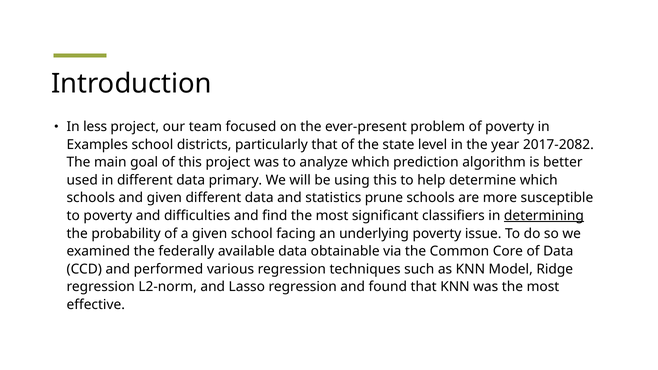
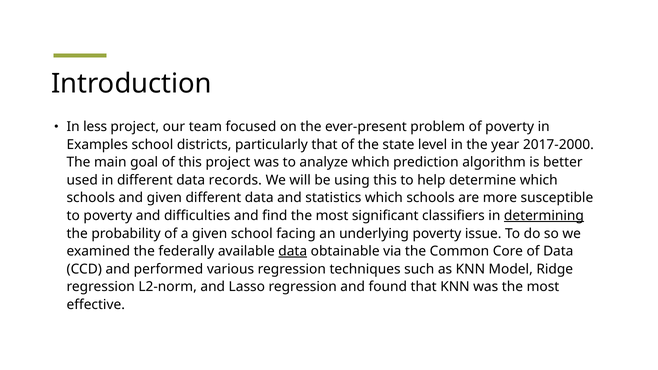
2017-2082: 2017-2082 -> 2017-2000 (558, 145)
primary: primary -> records (235, 180)
statistics prune: prune -> which (384, 198)
data underline: none -> present (293, 251)
